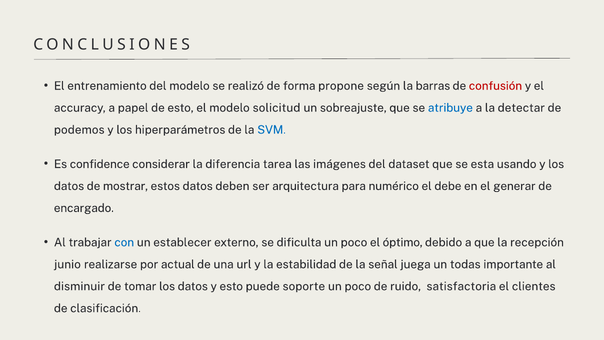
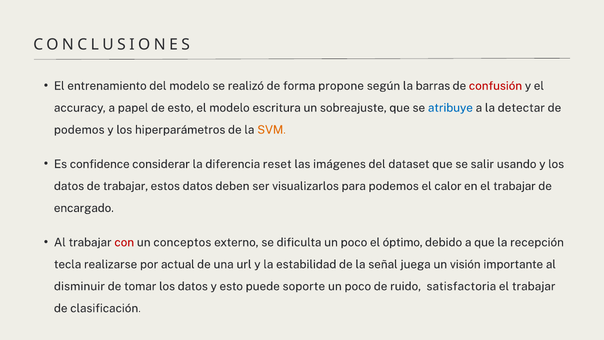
solicitud: solicitud -> escritura (277, 108)
SVM colour: blue -> orange (272, 130)
tarea: tarea -> reset (277, 164)
esta: esta -> salir (482, 164)
de mostrar: mostrar -> trabajar (126, 186)
arquitectura: arquitectura -> visualizarlos (306, 186)
para numérico: numérico -> podemos (394, 186)
debe: debe -> calor (448, 186)
en el generar: generar -> trabajar (514, 186)
con colour: blue -> red (124, 242)
establecer: establecer -> conceptos (182, 242)
junio: junio -> tecla (68, 264)
todas: todas -> visión (465, 264)
clientes: clientes -> trabajar (534, 286)
